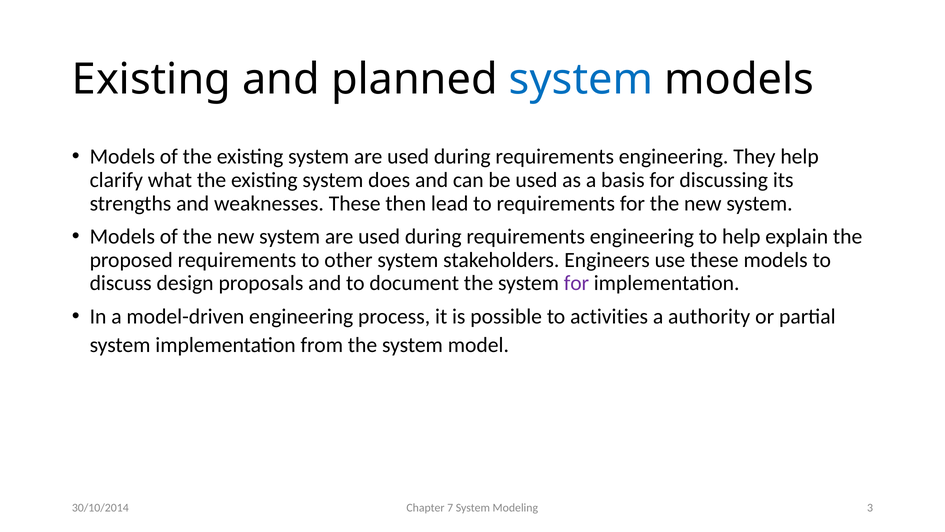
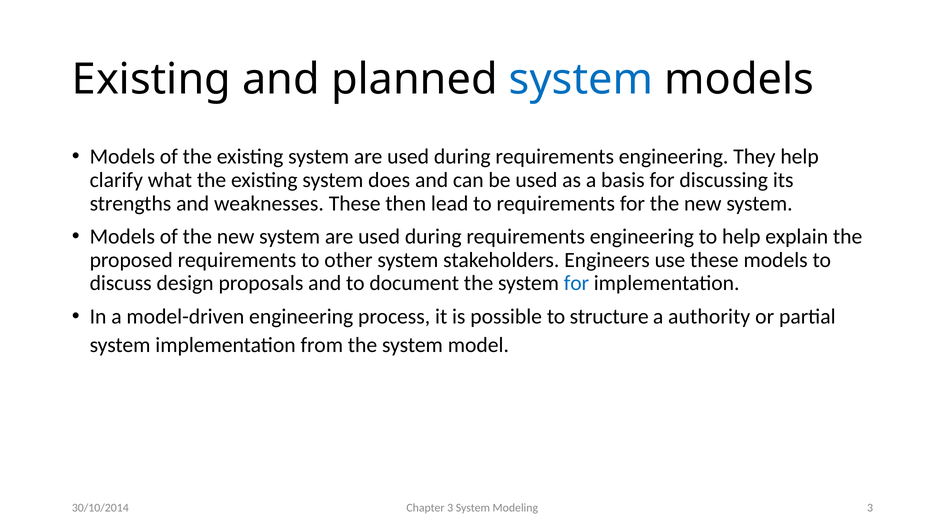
for colour: purple -> blue (576, 283)
activities: activities -> structure (609, 316)
Chapter 7: 7 -> 3 (450, 508)
